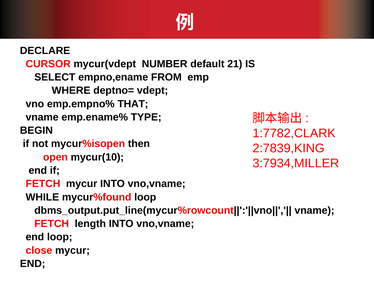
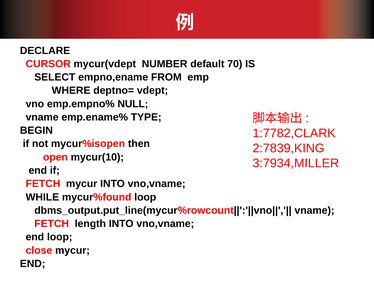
21: 21 -> 70 (235, 64)
THAT: THAT -> NULL (133, 104)
